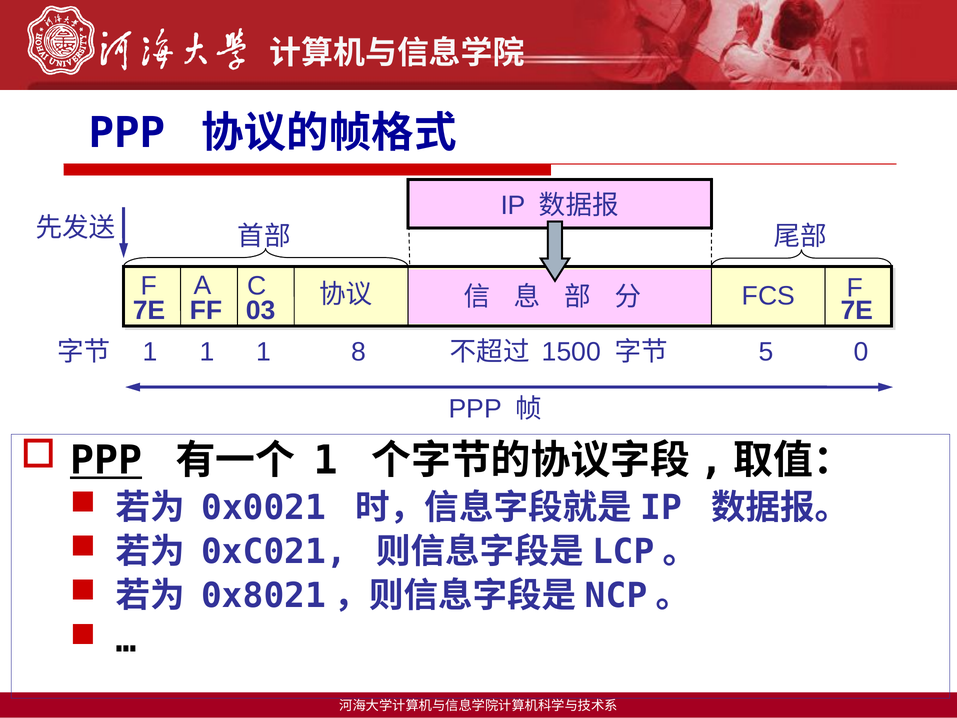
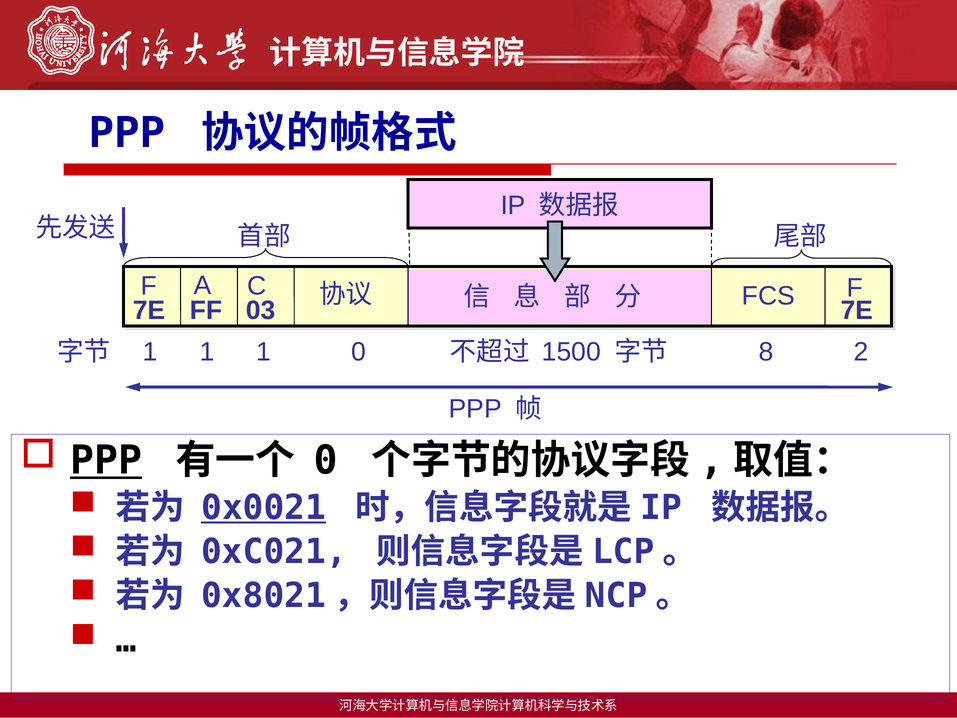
1 8: 8 -> 0 (359, 352)
0: 0 -> 2 (861, 352)
5: 5 -> 8 (766, 352)
1: 1 -> 0 (326, 460)
0x0021 underline: none -> present (264, 507)
